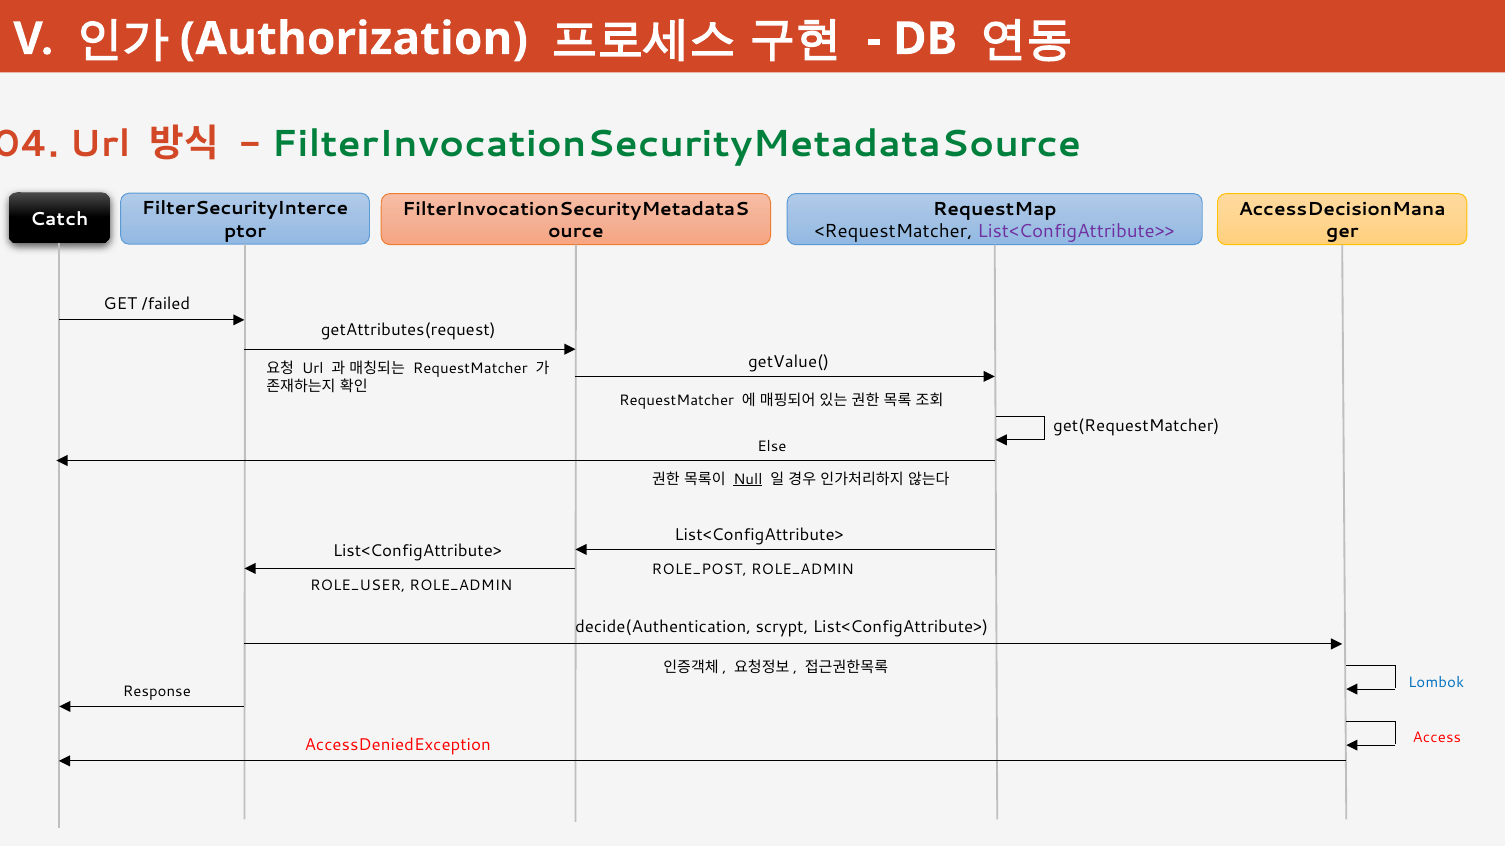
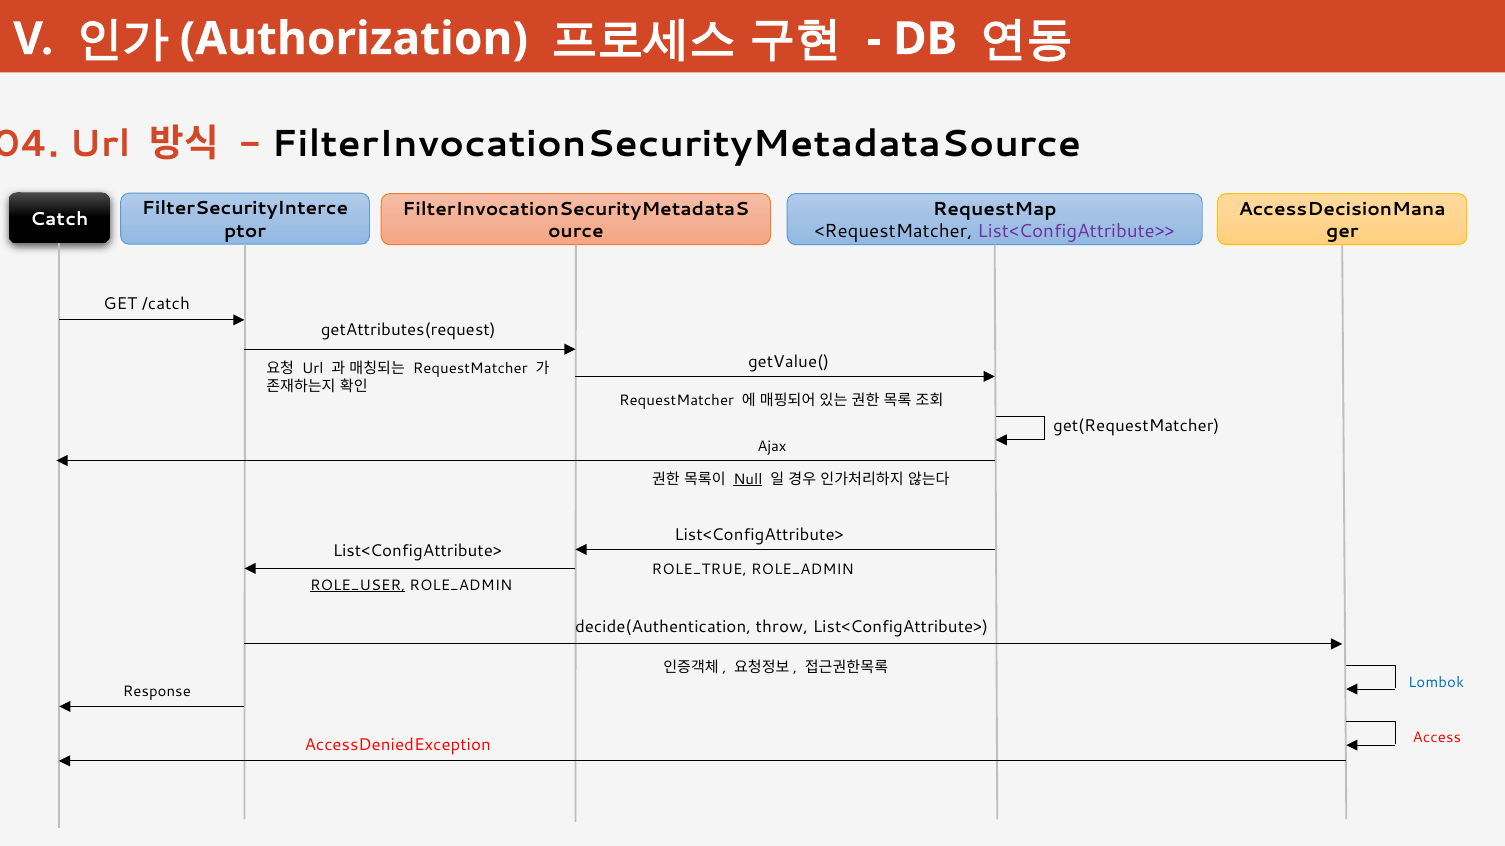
FilterInvocationSecurityMetadataSource colour: green -> black (676, 145)
/failed: /failed -> /catch (166, 304)
Else: Else -> Ajax (772, 447)
ROLE_POST: ROLE_POST -> ROLE_TRUE (699, 570)
ROLE_USER underline: none -> present (358, 586)
scrypt: scrypt -> throw (782, 627)
